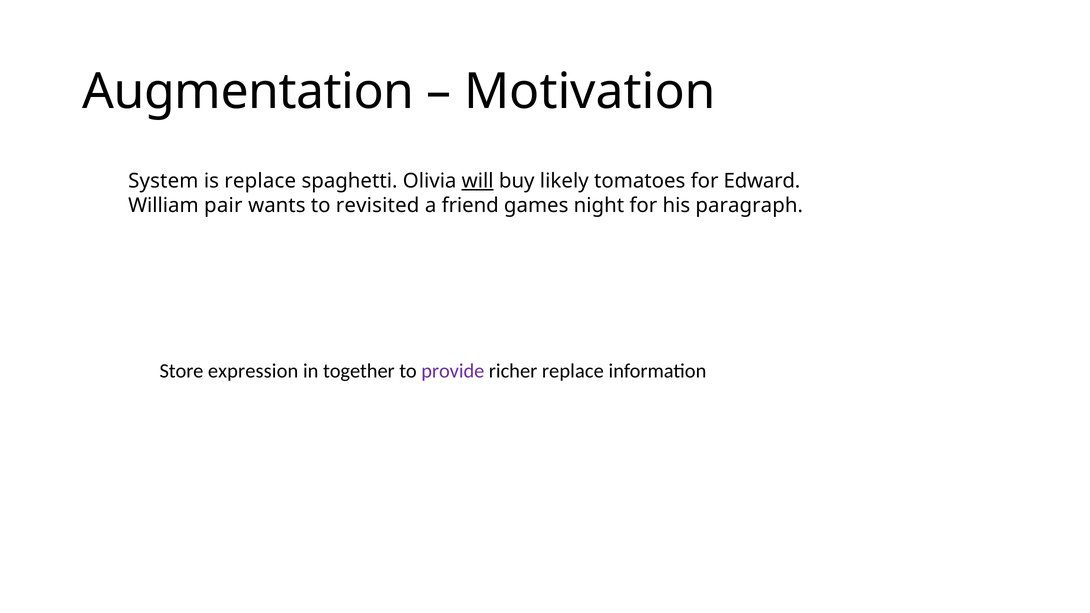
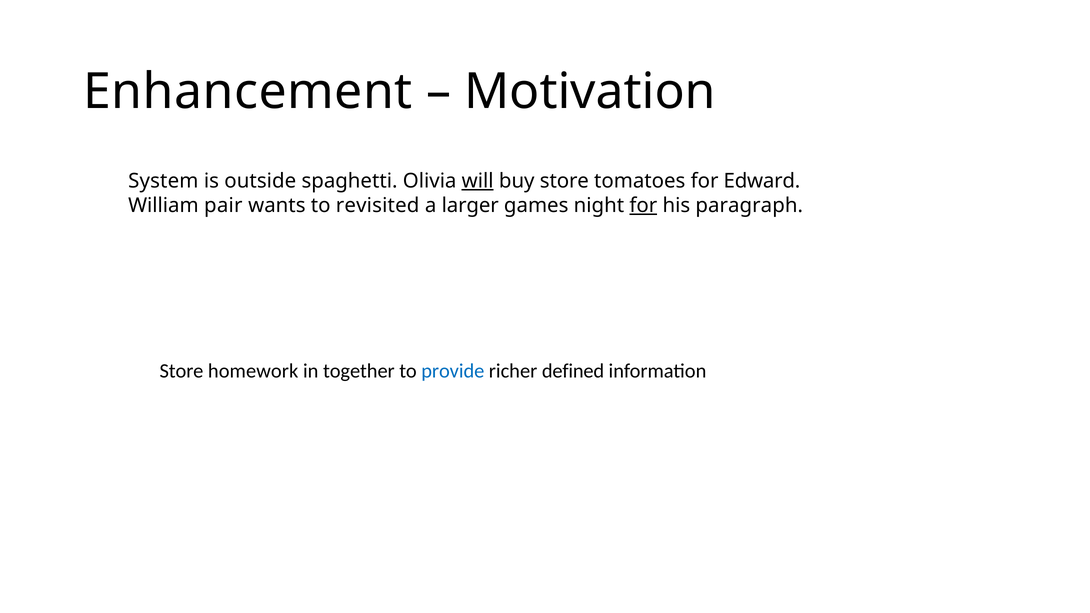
Augmentation: Augmentation -> Enhancement (248, 92)
is replace: replace -> outside (260, 181)
buy likely: likely -> store (564, 181)
friend: friend -> larger (470, 205)
for underline: none -> present (643, 205)
expression: expression -> homework (253, 371)
provide colour: purple -> blue (453, 371)
richer replace: replace -> defined (573, 371)
